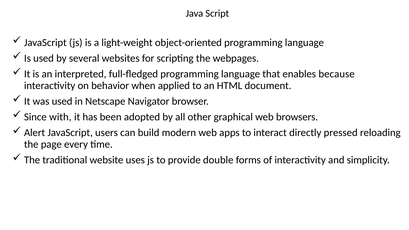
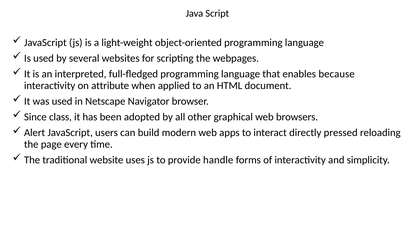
behavior: behavior -> attribute (110, 86)
with: with -> class (60, 117)
double: double -> handle (218, 160)
